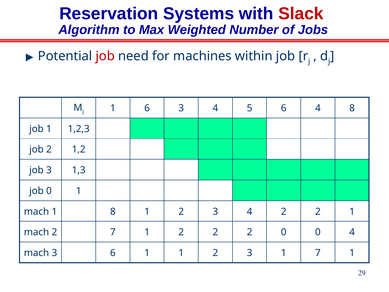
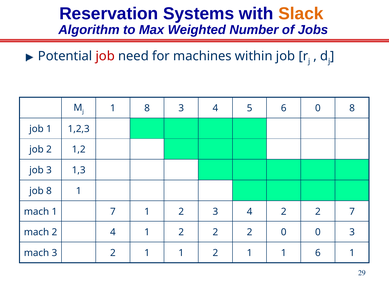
Slack colour: red -> orange (301, 14)
1 6: 6 -> 8 (147, 108)
6 4: 4 -> 0 (318, 108)
job 0: 0 -> 8 (49, 191)
1 8: 8 -> 7 (113, 211)
2 1: 1 -> 7 (352, 211)
2 7: 7 -> 4 (113, 232)
0 4: 4 -> 3 (352, 232)
3 6: 6 -> 2 (113, 253)
1 1 2 3: 3 -> 1 (250, 253)
1 7: 7 -> 6 (318, 253)
